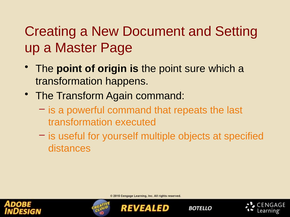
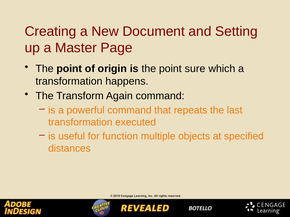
yourself: yourself -> function (120, 137)
